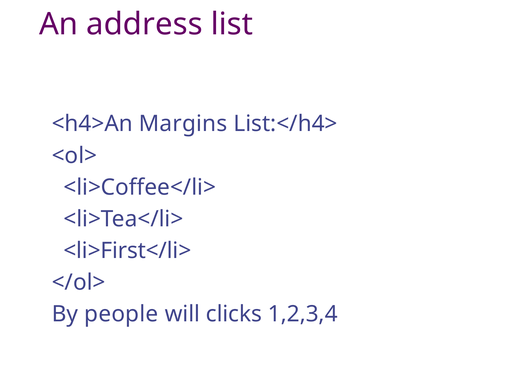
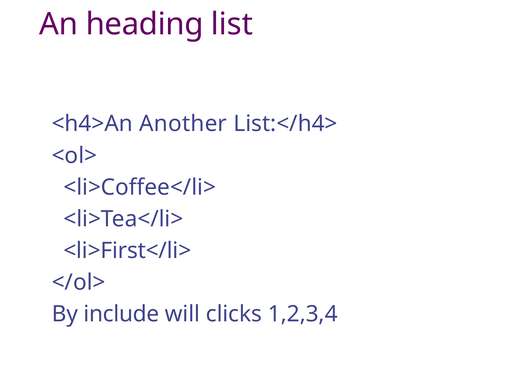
address: address -> heading (145, 24)
Margins: Margins -> Another (183, 124)
people: people -> include (122, 314)
